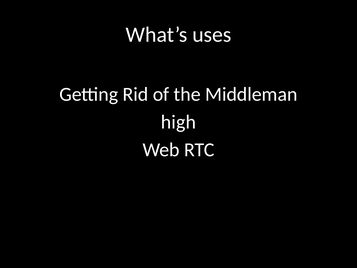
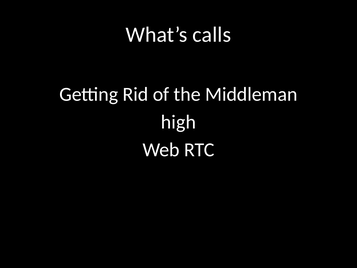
uses: uses -> calls (212, 35)
